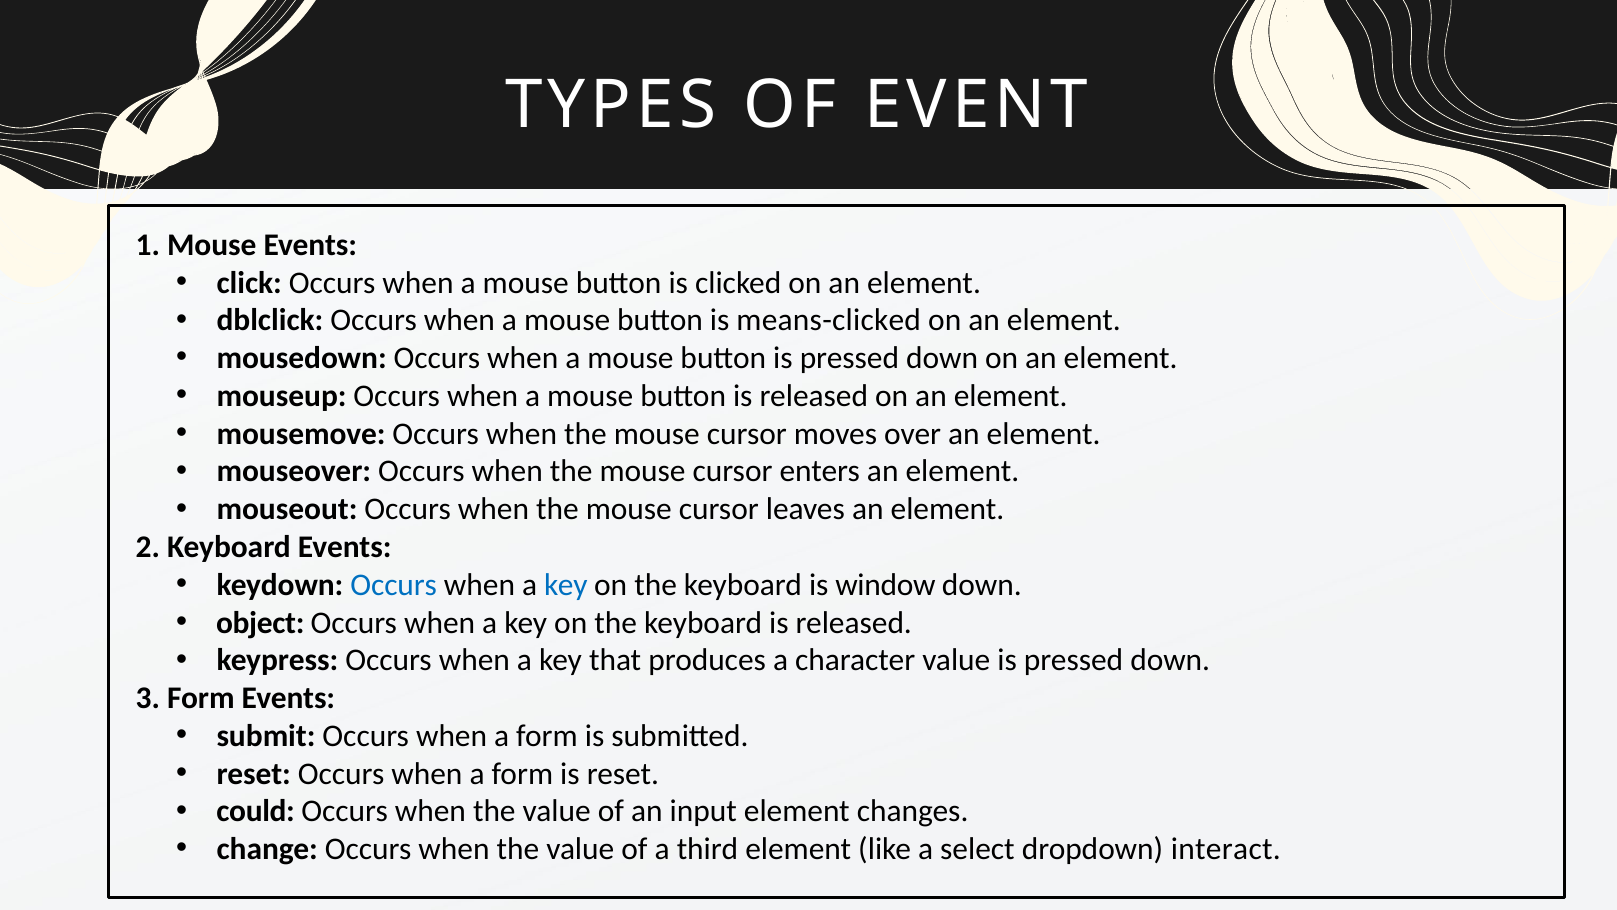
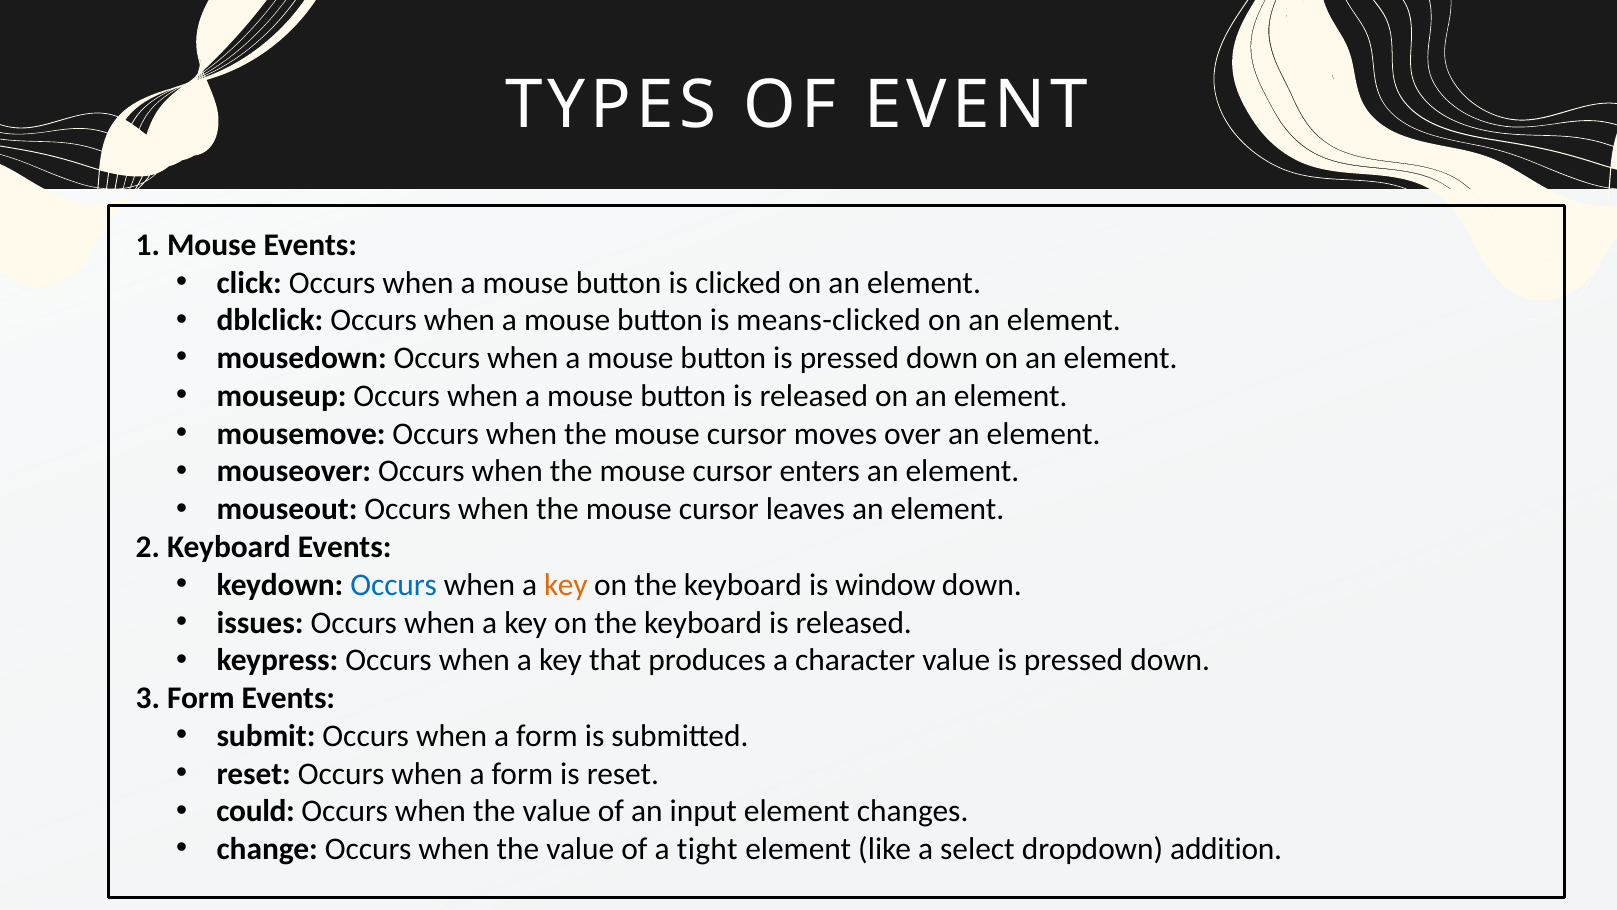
key colour: blue -> orange (566, 585)
object: object -> issues (260, 622)
third: third -> tight (707, 849)
interact: interact -> addition (1226, 849)
